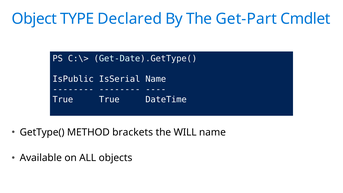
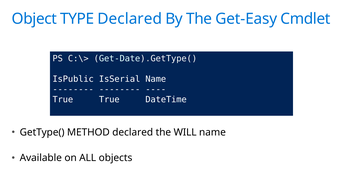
Get-Part: Get-Part -> Get-Easy (246, 19)
METHOD brackets: brackets -> declared (133, 132)
